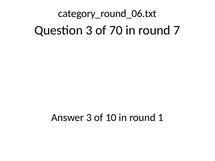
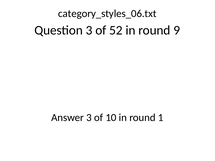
category_round_06.txt: category_round_06.txt -> category_styles_06.txt (107, 14)
70: 70 -> 52 (116, 30)
7: 7 -> 9 (177, 30)
